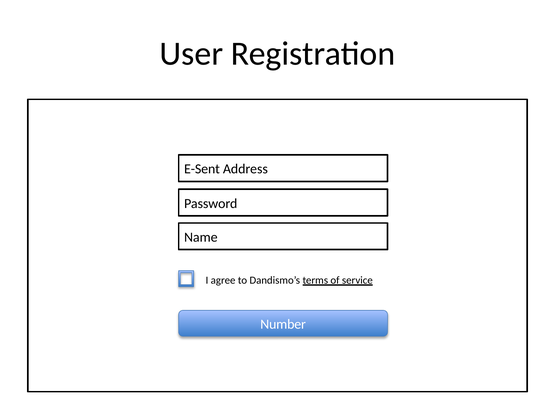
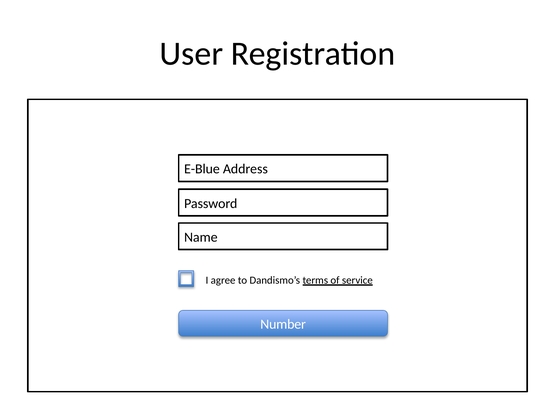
E-Sent: E-Sent -> E-Blue (202, 169)
